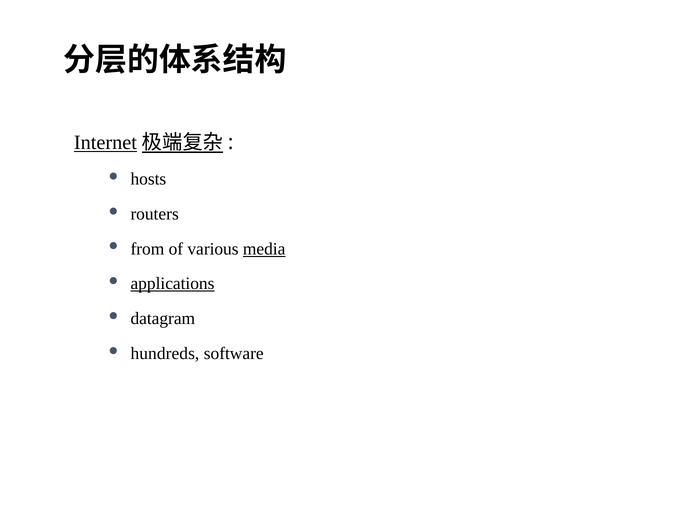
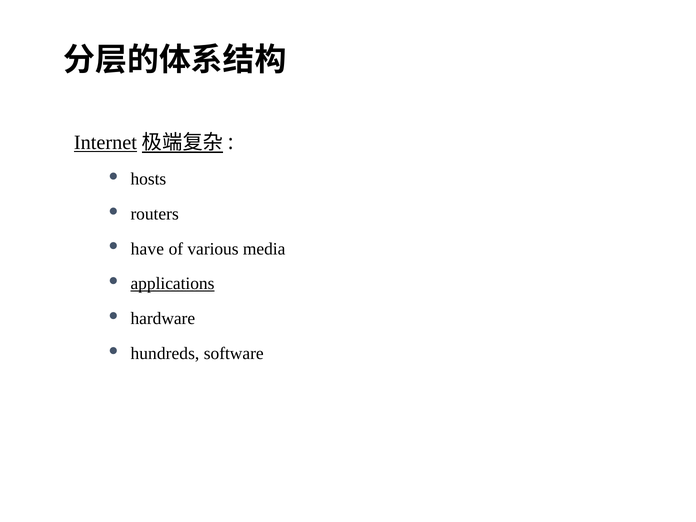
from: from -> have (147, 249)
media underline: present -> none (264, 249)
datagram: datagram -> hardware (163, 319)
